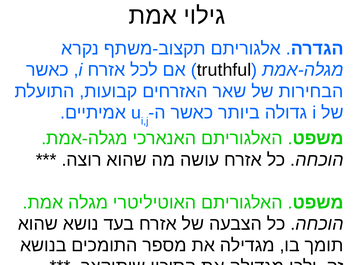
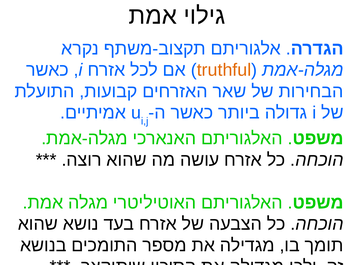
truthful colour: black -> orange (224, 70)
